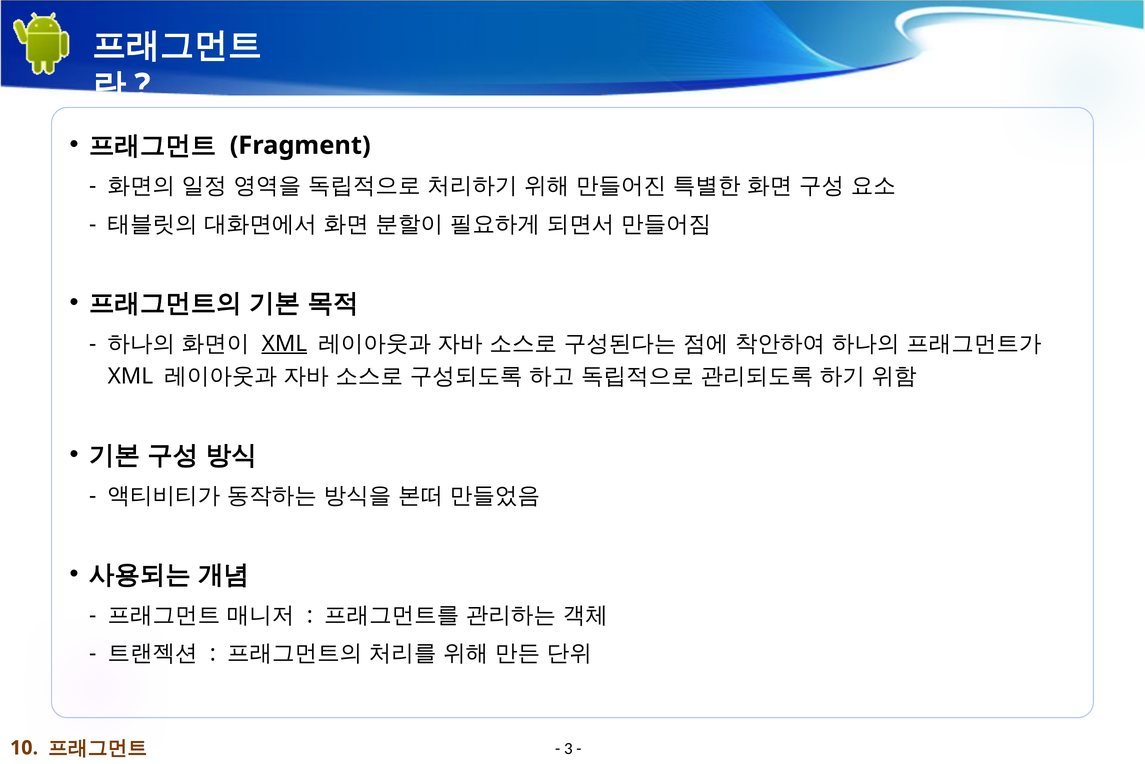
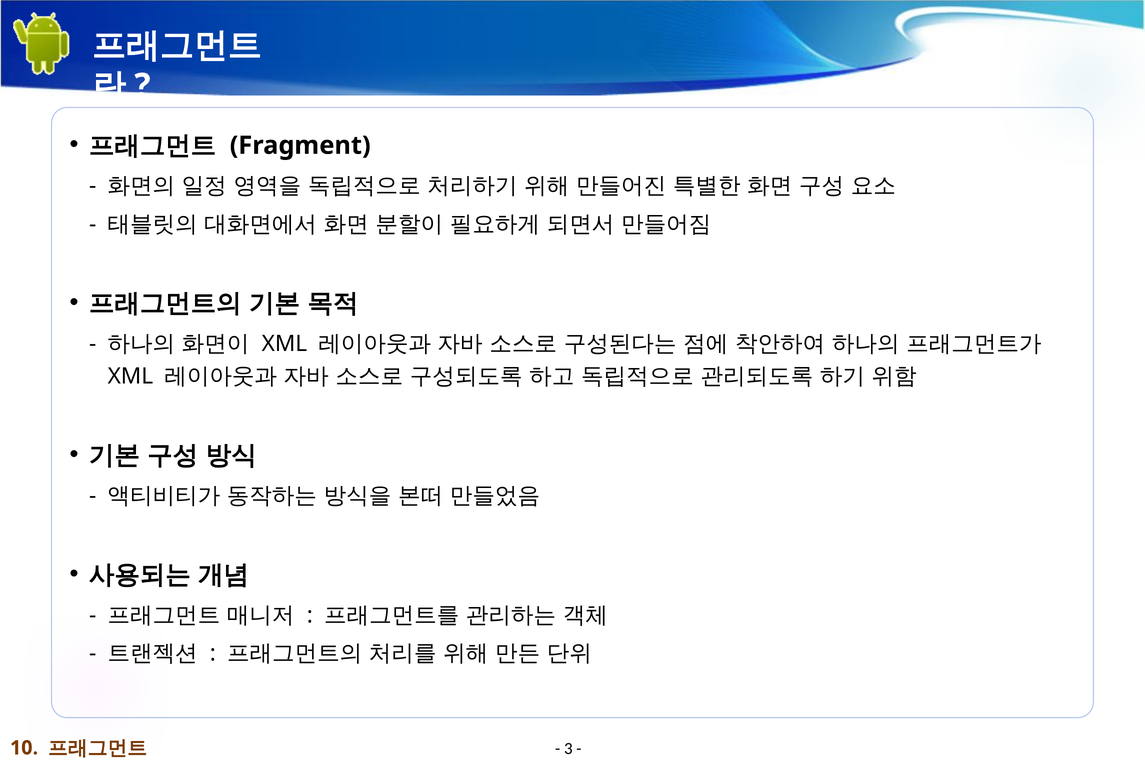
XML underline: present -> none (284, 343)
